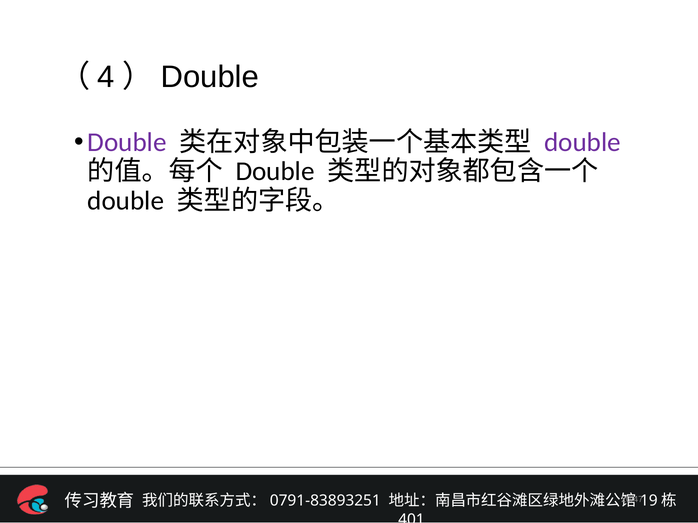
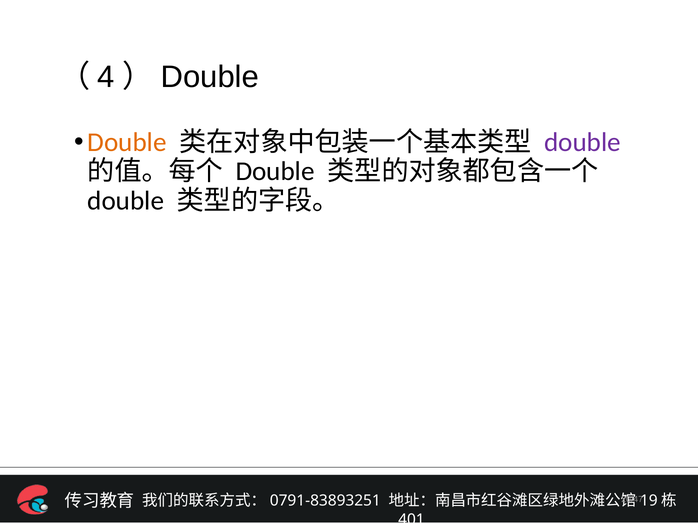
Double colour: purple -> orange (127, 142)
